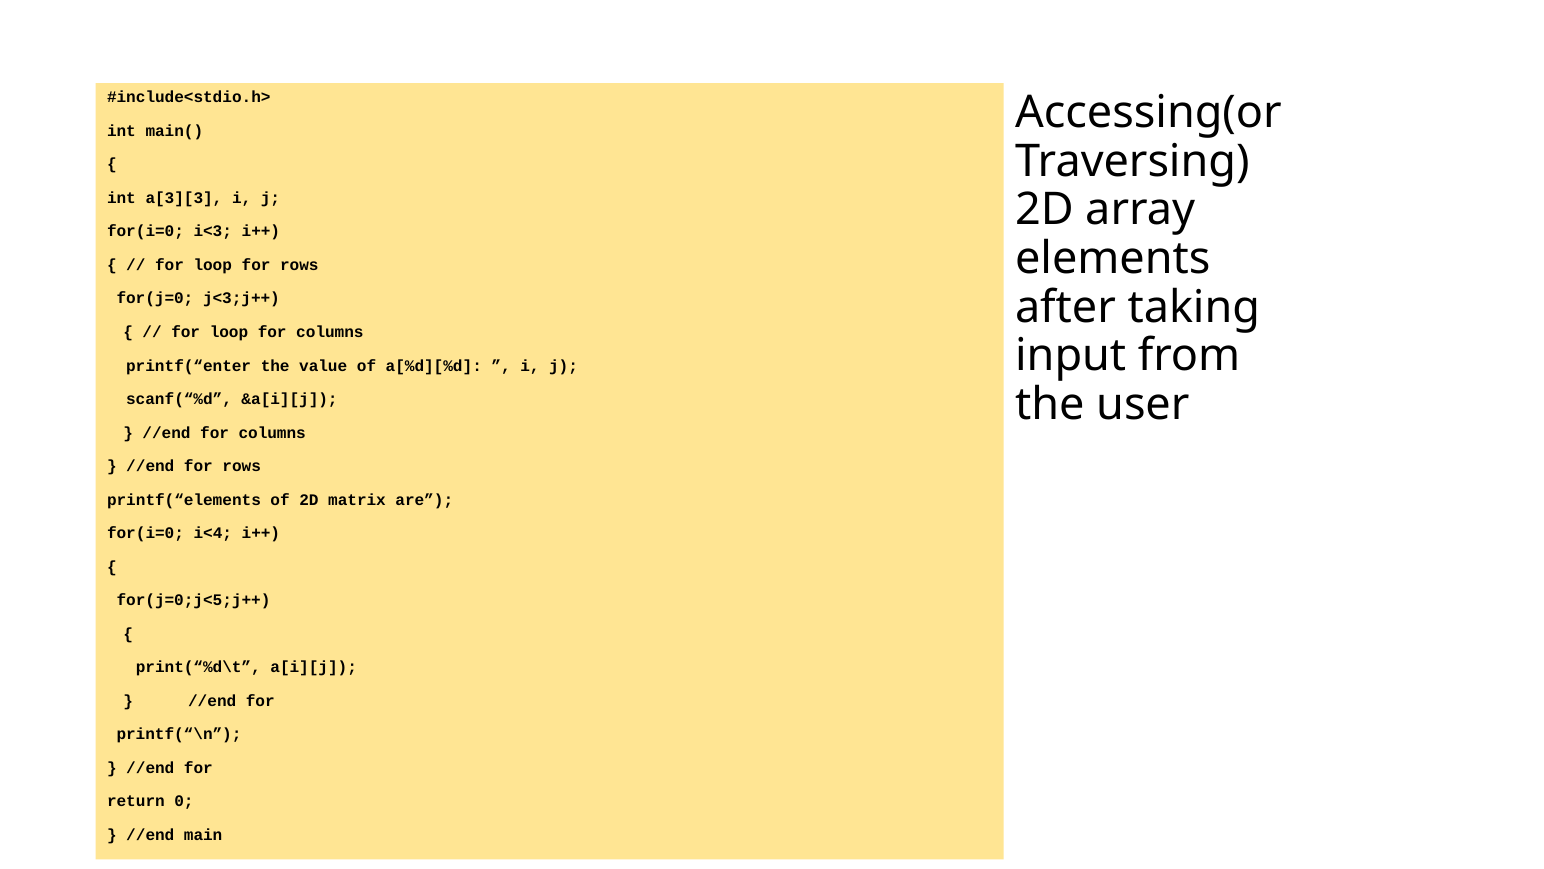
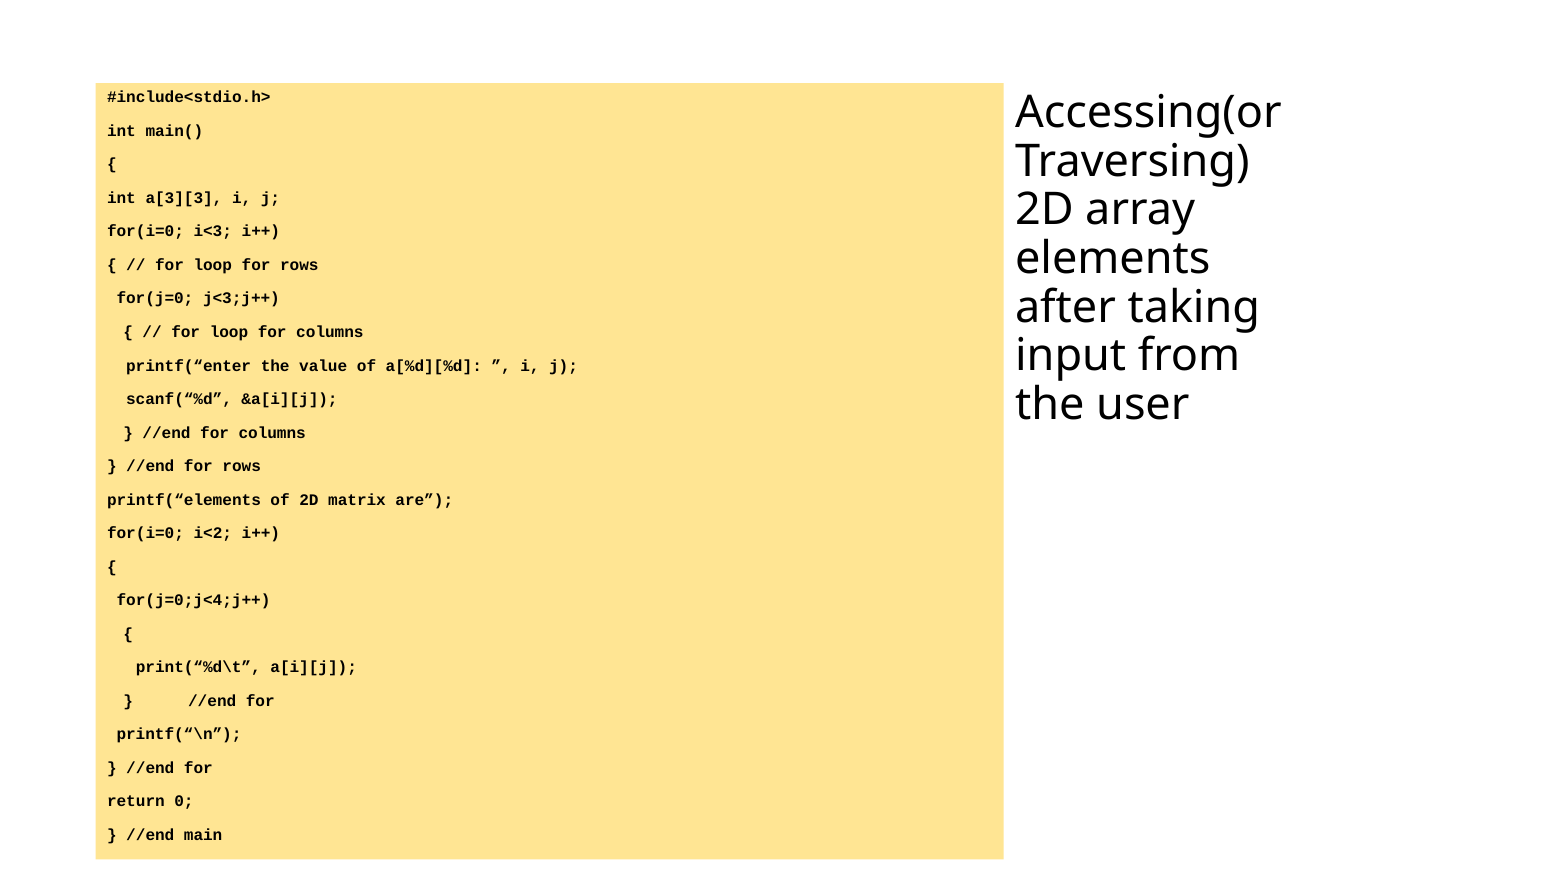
i<4: i<4 -> i<2 (213, 533)
for(j=0;j<5;j++: for(j=0;j<5;j++ -> for(j=0;j<4;j++ (193, 600)
